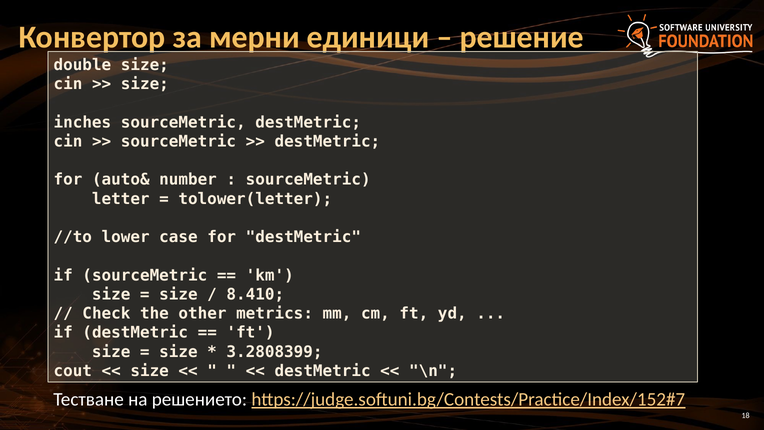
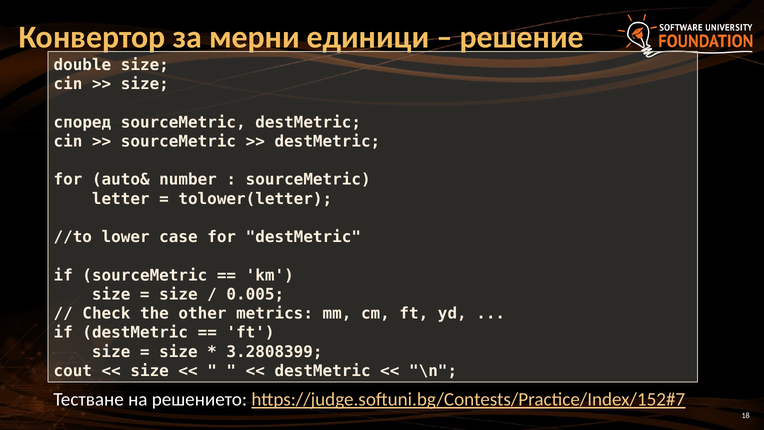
inches: inches -> според (82, 122)
8.410: 8.410 -> 0.005 (255, 294)
